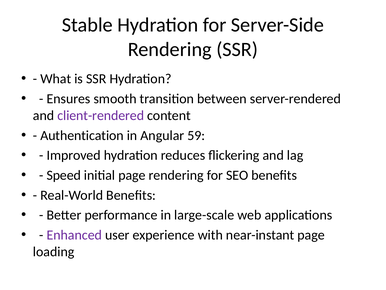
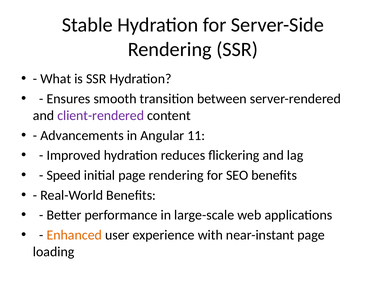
Authentication: Authentication -> Advancements (82, 135)
59: 59 -> 11 (196, 135)
Enhanced colour: purple -> orange (74, 235)
